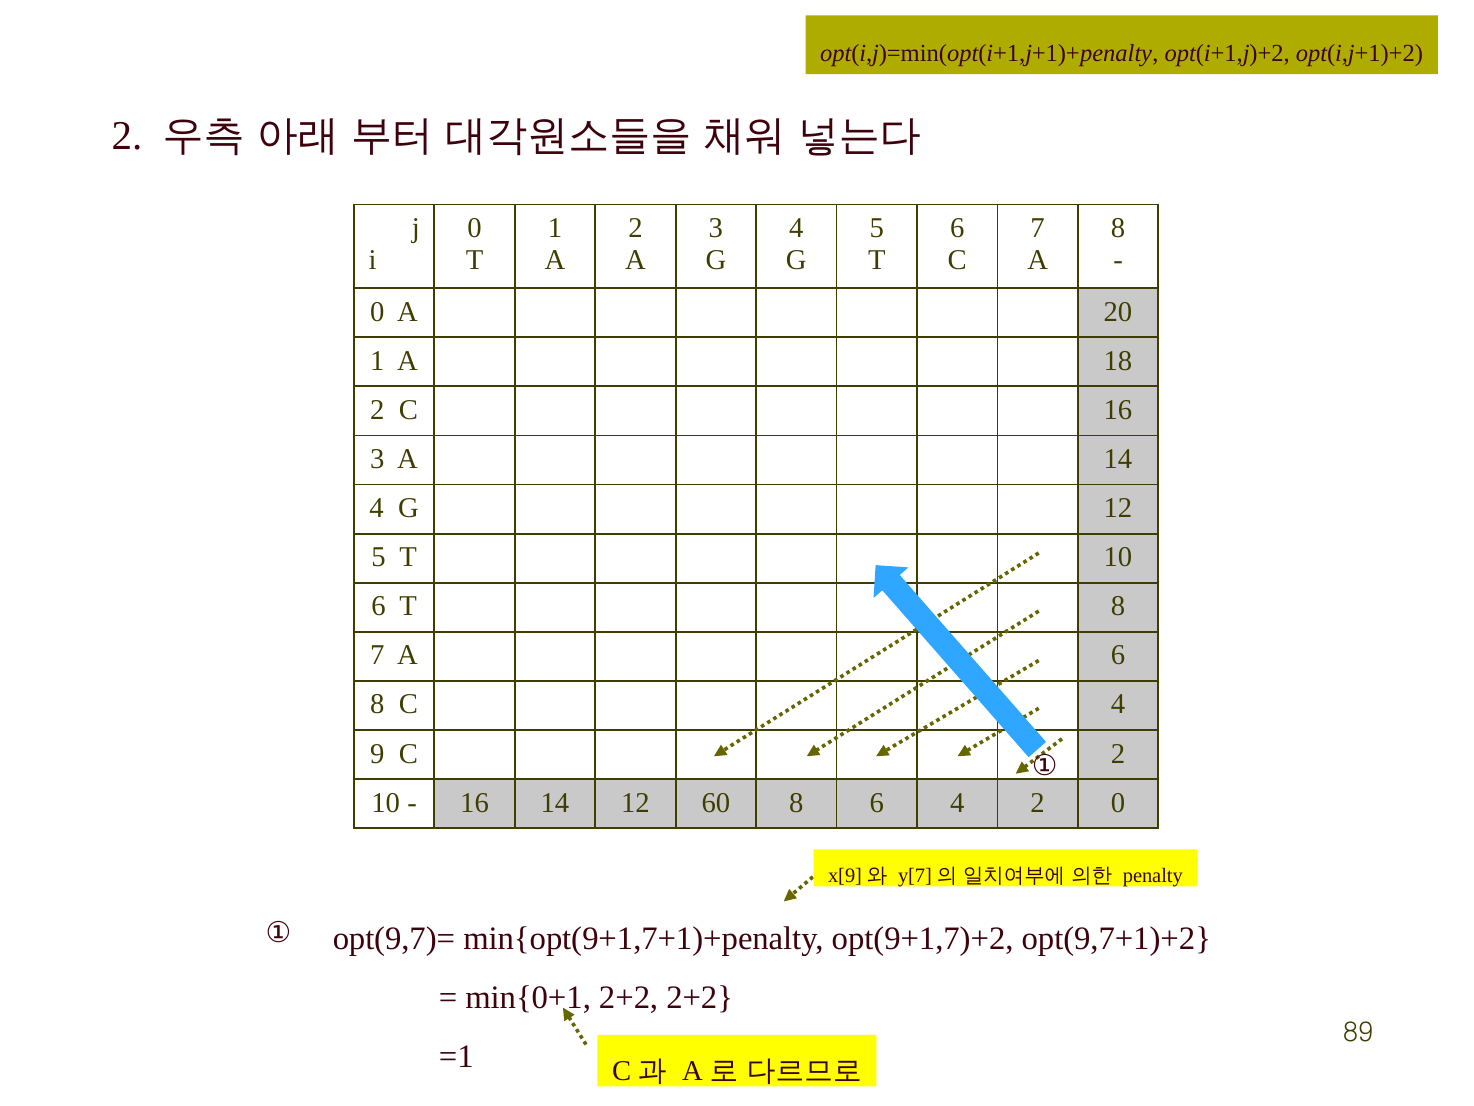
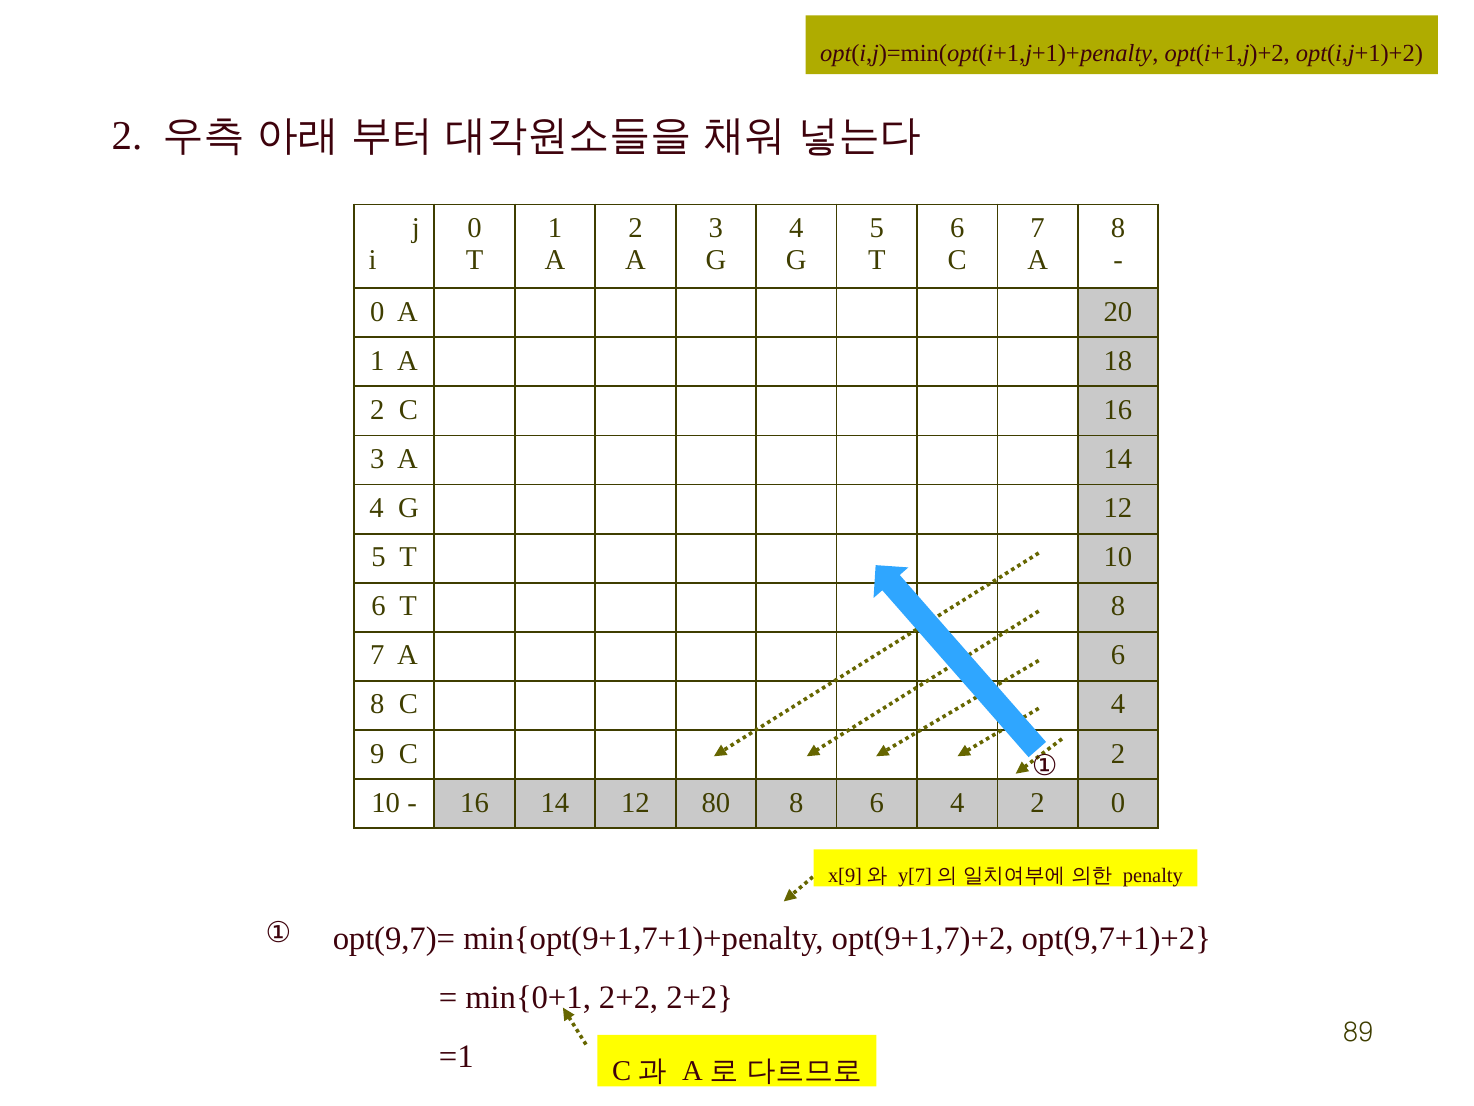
60: 60 -> 80 (716, 802)
